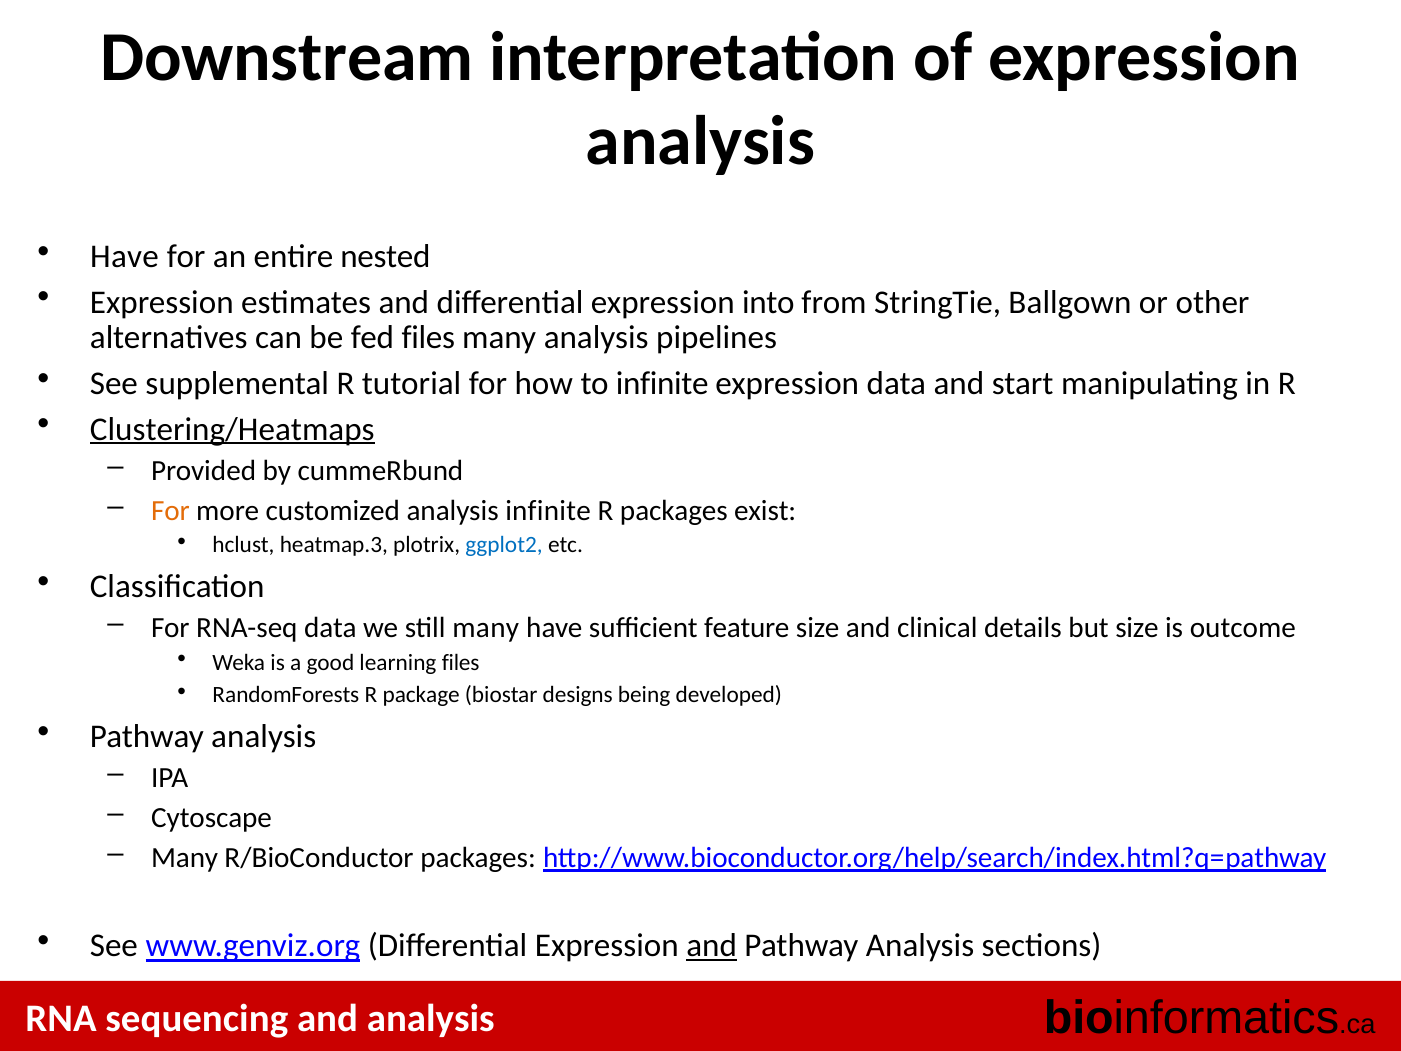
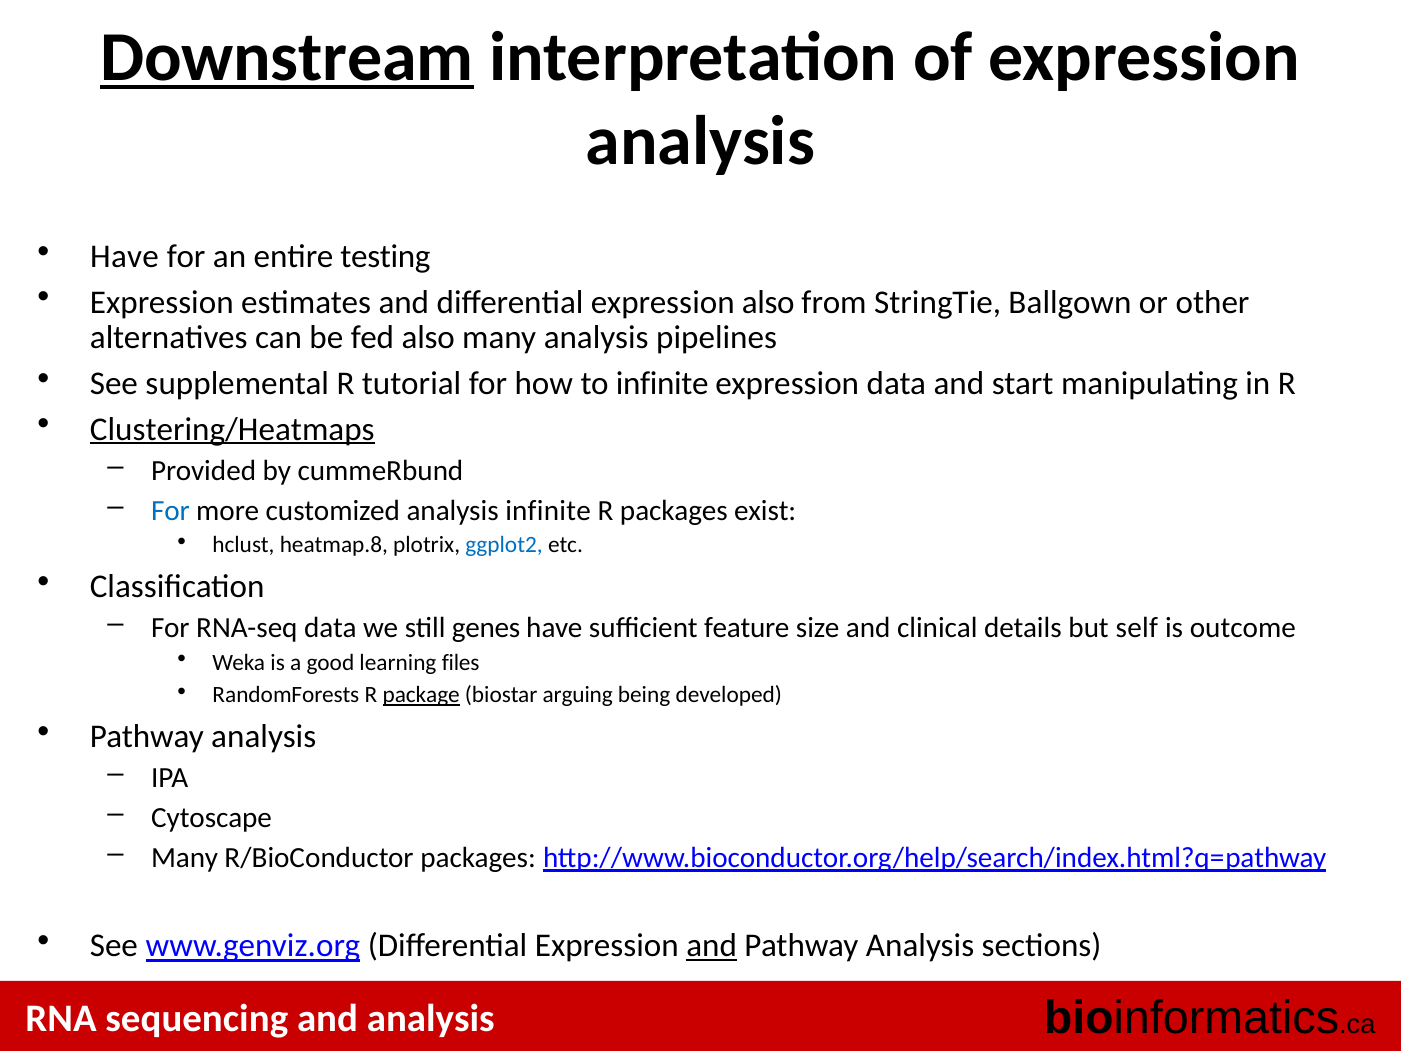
Downstream underline: none -> present (287, 57)
nested: nested -> testing (385, 257)
expression into: into -> also (768, 302)
fed files: files -> also (428, 338)
For colour: orange -> blue (170, 511)
heatmap.3: heatmap.3 -> heatmap.8 (334, 545)
still many: many -> genes (486, 628)
but size: size -> self (1137, 628)
package underline: none -> present (421, 695)
designs: designs -> arguing (578, 695)
